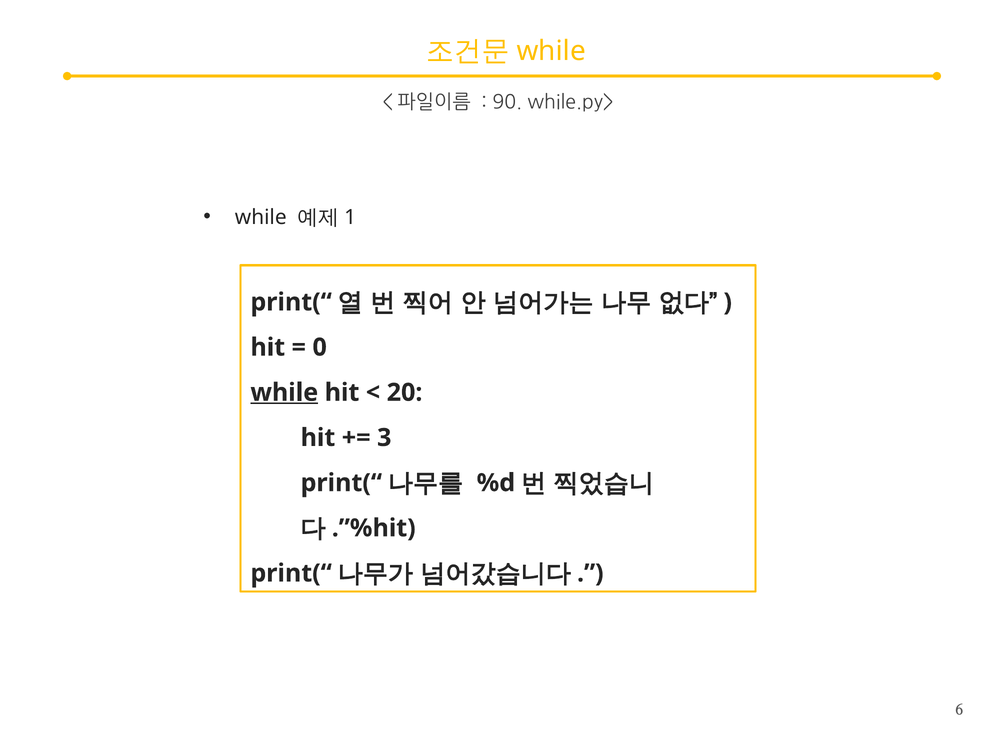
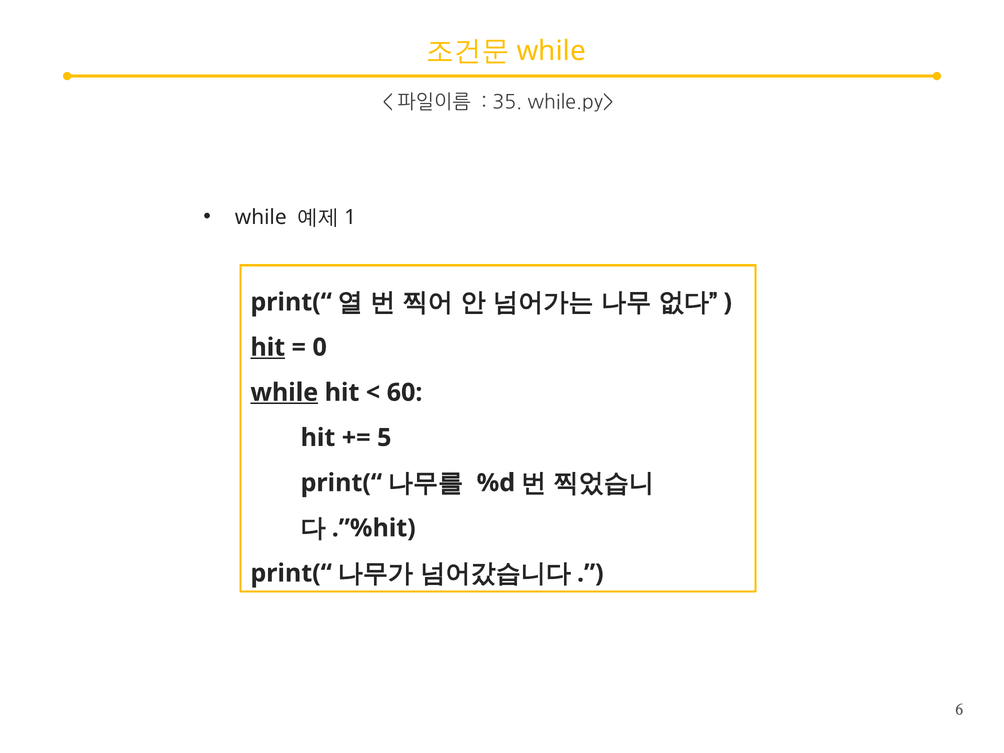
90: 90 -> 35 (507, 102)
hit underline: none -> present (268, 347)
20: 20 -> 60 (405, 393)
3: 3 -> 5 (384, 438)
